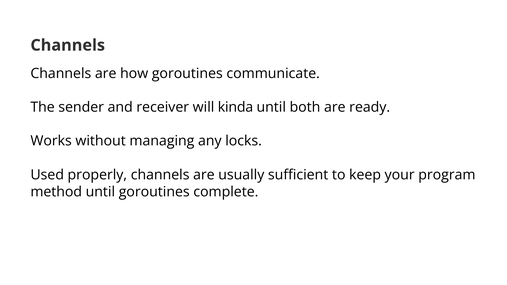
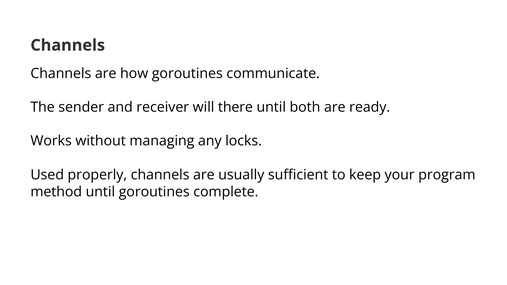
kinda: kinda -> there (235, 107)
